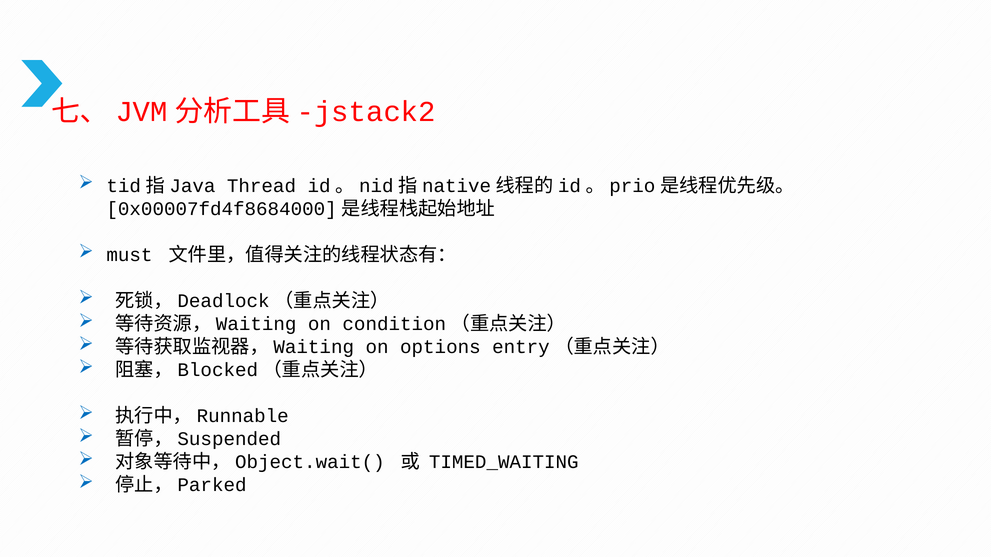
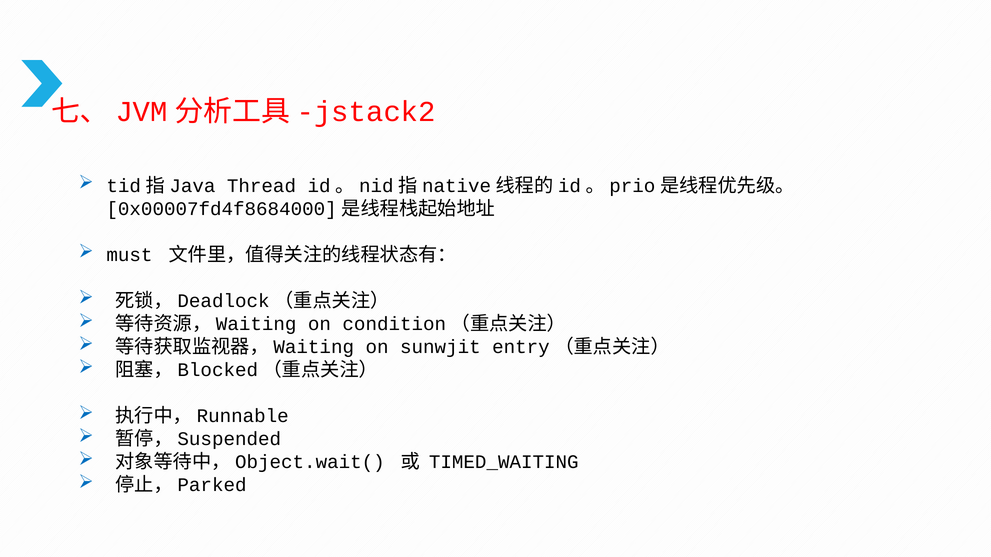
options: options -> sunwjit (440, 347)
